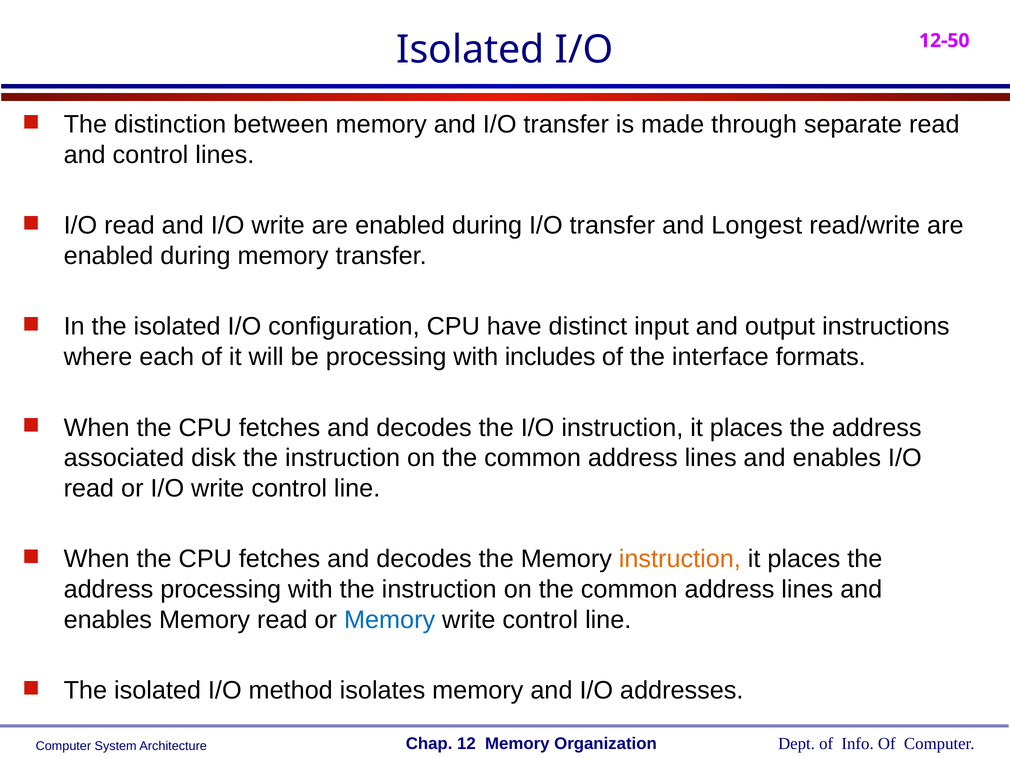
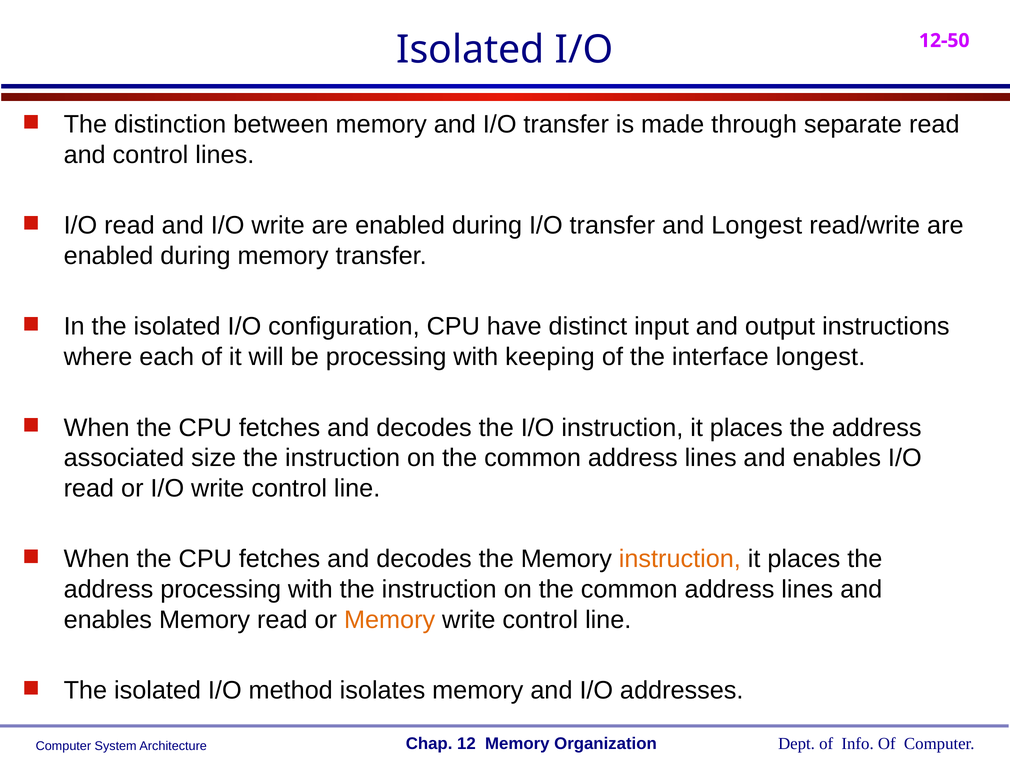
includes: includes -> keeping (550, 357)
interface formats: formats -> longest (820, 357)
disk: disk -> size (214, 458)
Memory colour: blue -> orange (390, 619)
